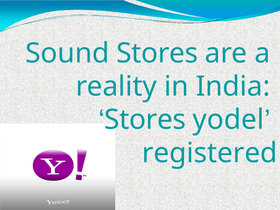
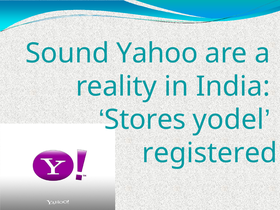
Sound Stores: Stores -> Yahoo (157, 53)
